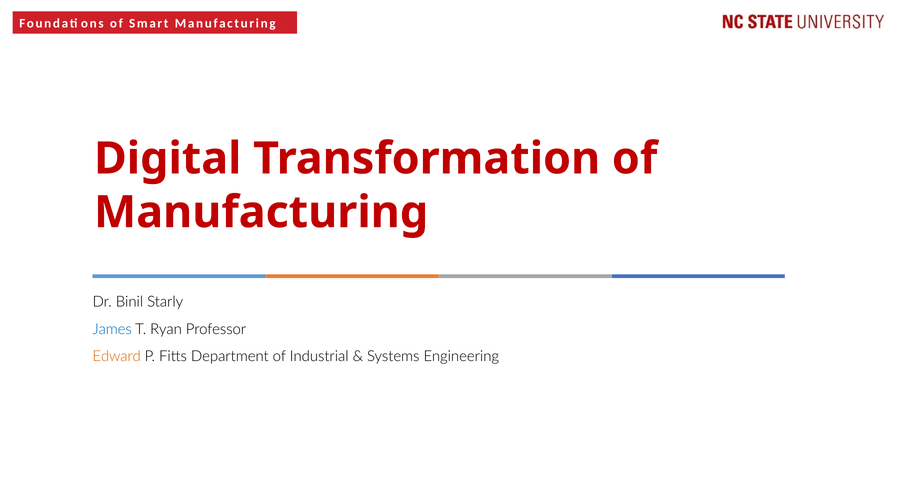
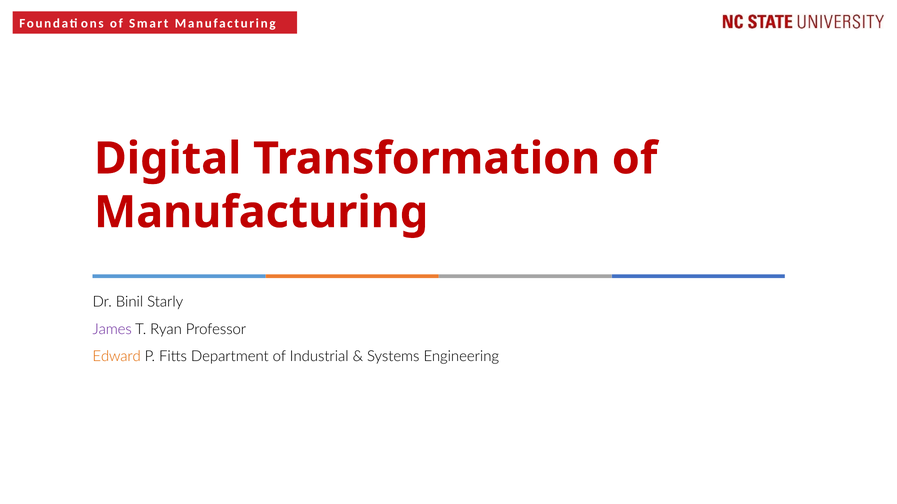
James colour: blue -> purple (112, 329)
